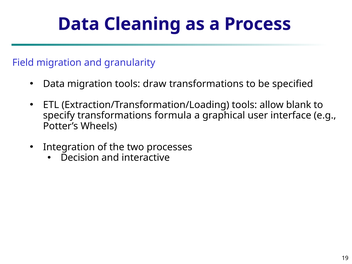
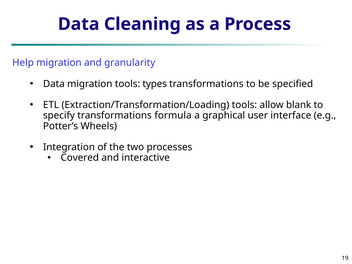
Field: Field -> Help (23, 63)
draw: draw -> types (155, 84)
Decision: Decision -> Covered (80, 158)
